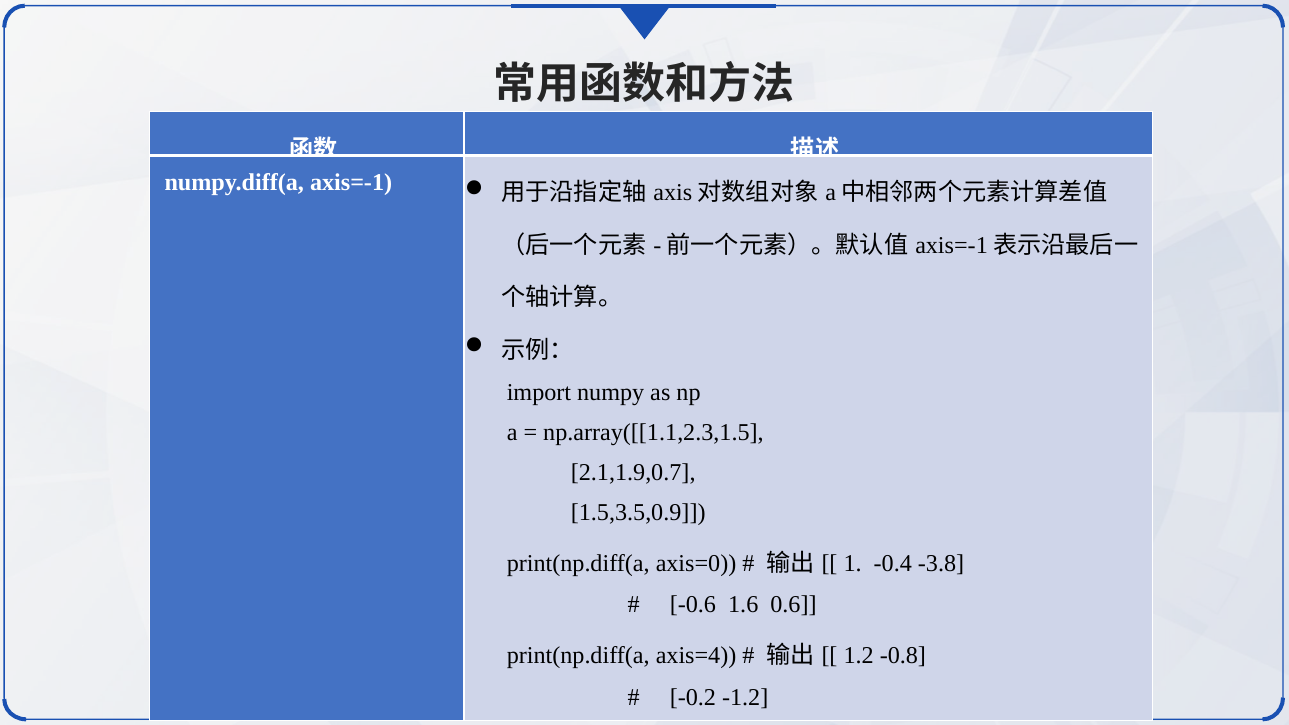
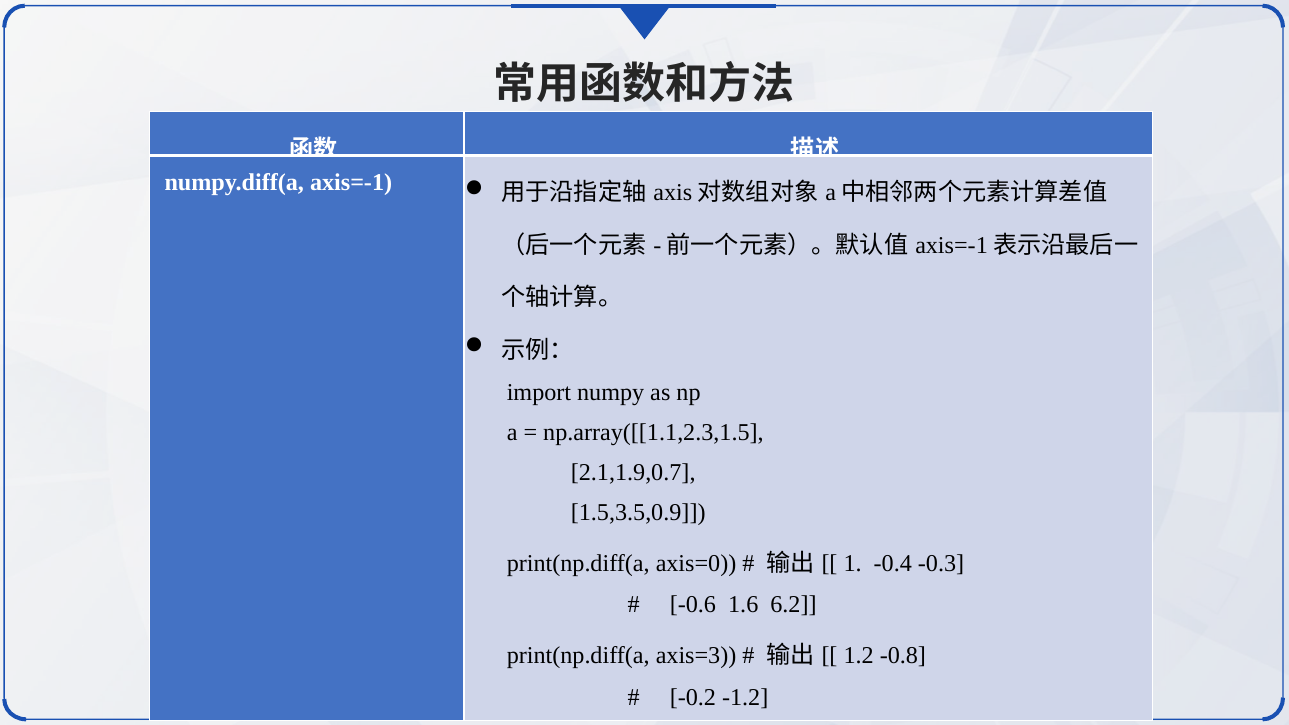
-3.8: -3.8 -> -0.3 (941, 563)
0.6: 0.6 -> 6.2 (794, 605)
axis=4: axis=4 -> axis=3 (696, 656)
